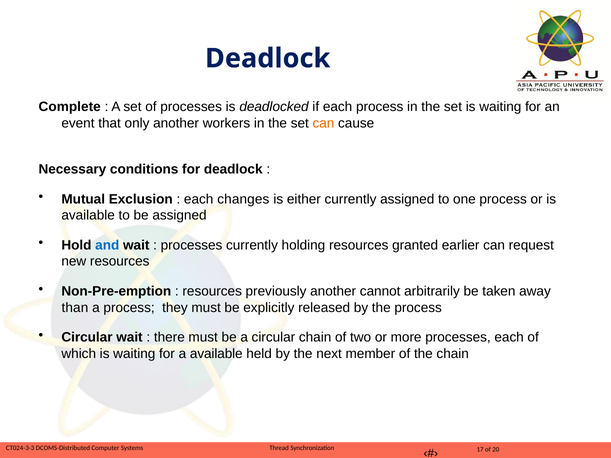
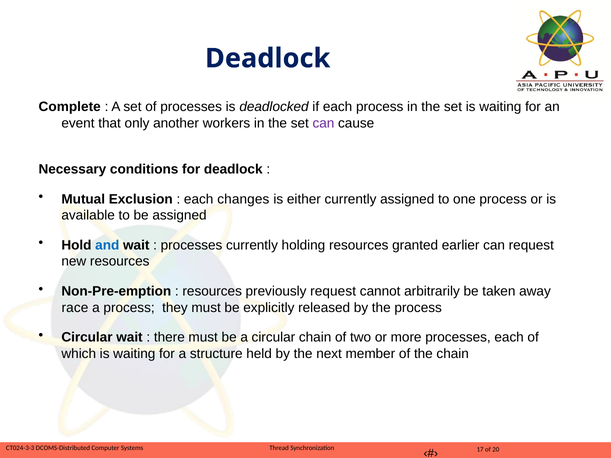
can colour: orange -> purple (323, 123)
previously another: another -> request (333, 291)
than: than -> race (75, 308)
a available: available -> structure (216, 354)
